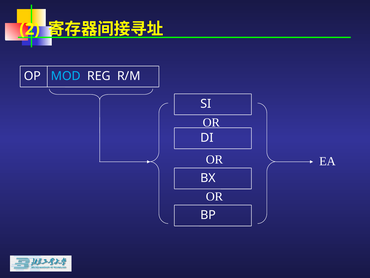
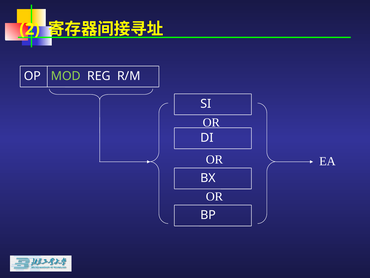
MOD colour: light blue -> light green (66, 76)
